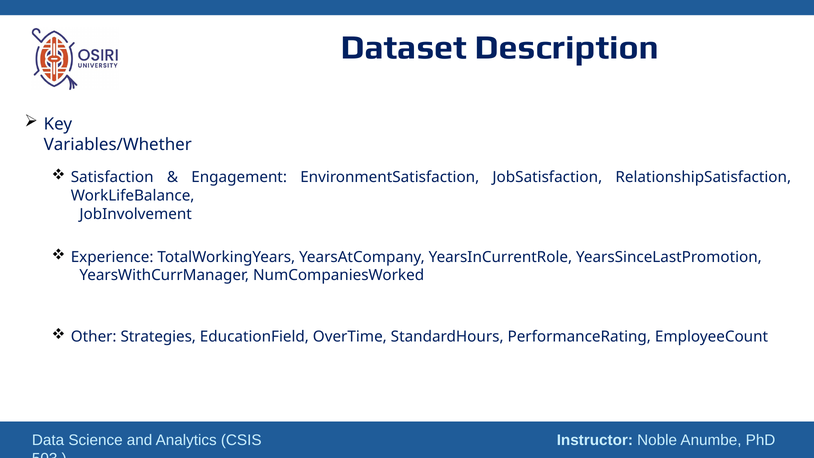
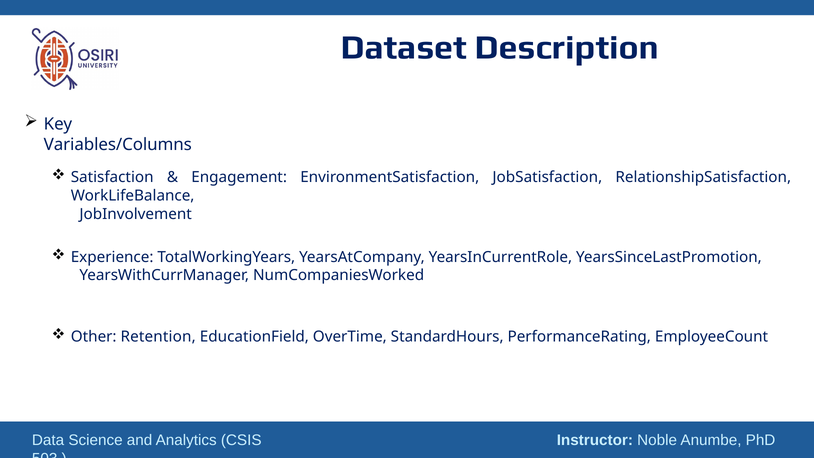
Variables/Whether: Variables/Whether -> Variables/Columns (118, 144)
Strategies: Strategies -> Retention (158, 337)
